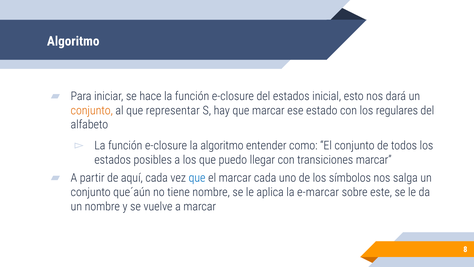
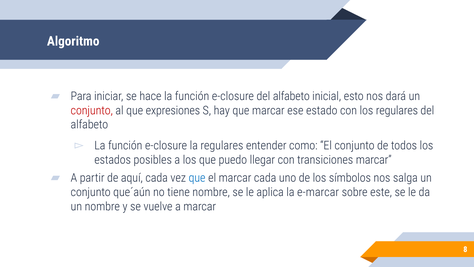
e-closure del estados: estados -> alfabeto (291, 96)
conjunto colour: orange -> red (92, 110)
representar: representar -> expresiones (173, 110)
la algoritmo: algoritmo -> regulares (222, 145)
